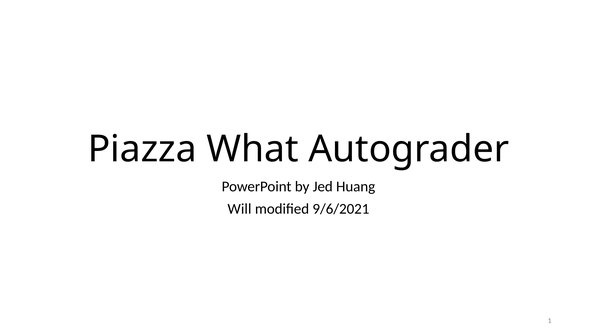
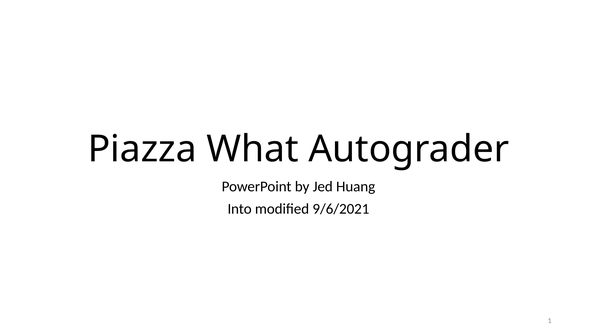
Will: Will -> Into (240, 209)
